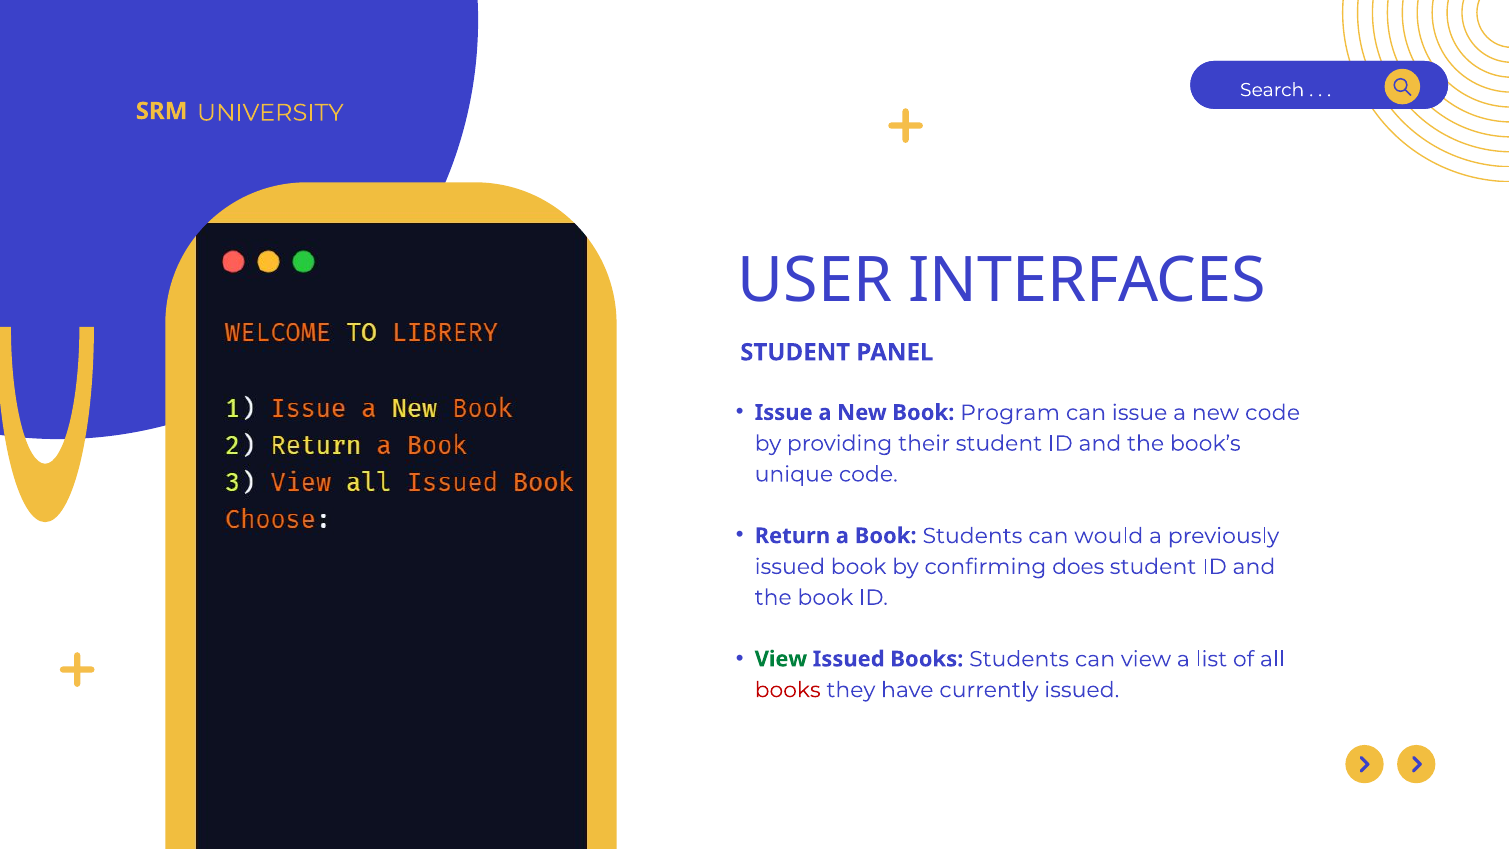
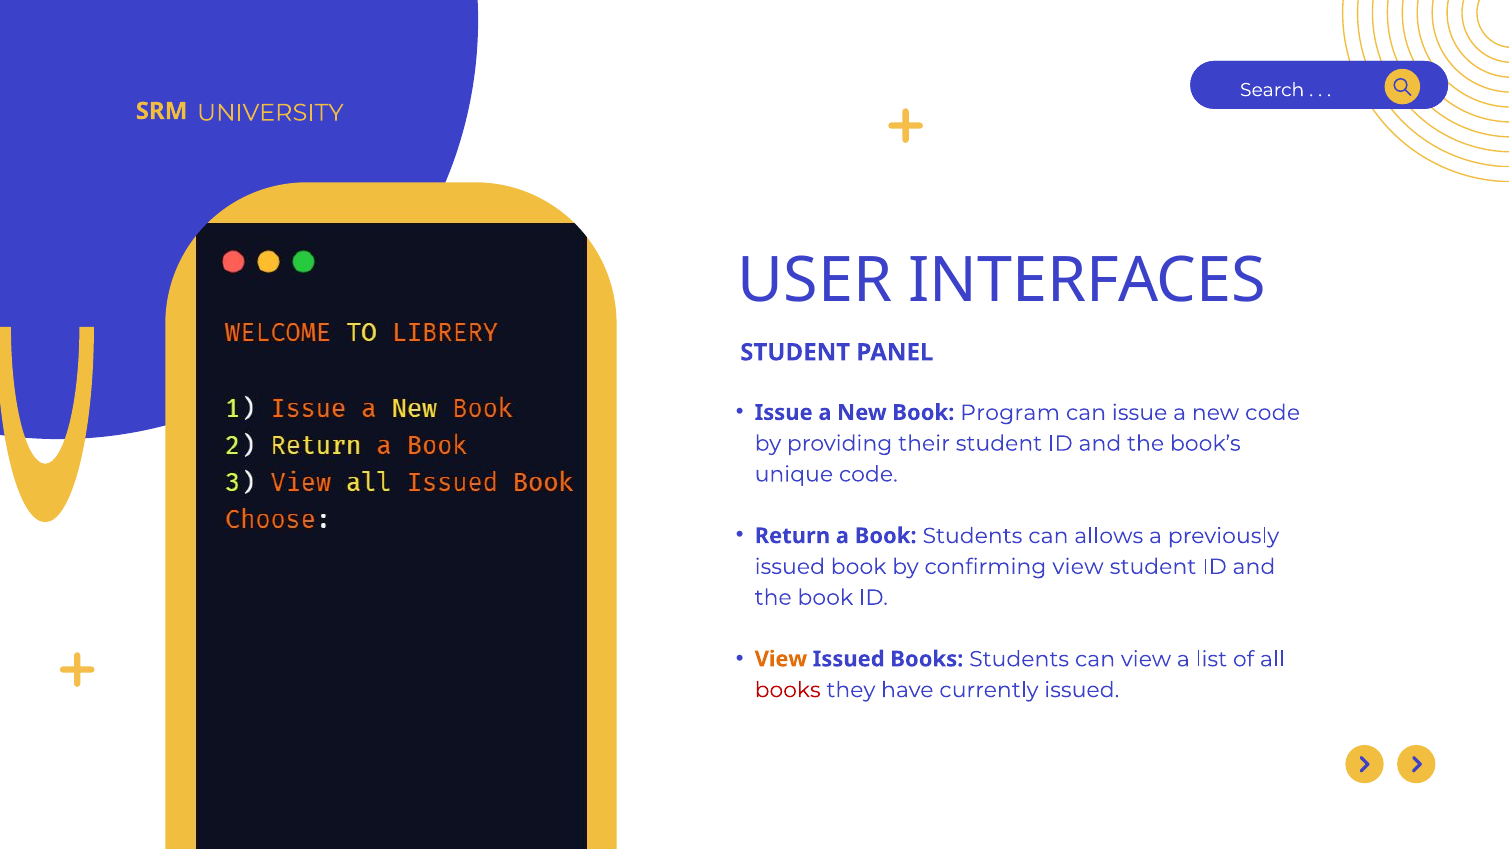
would: would -> allows (1109, 536)
confirming does: does -> view (1078, 567)
View colour: green -> orange (781, 659)
